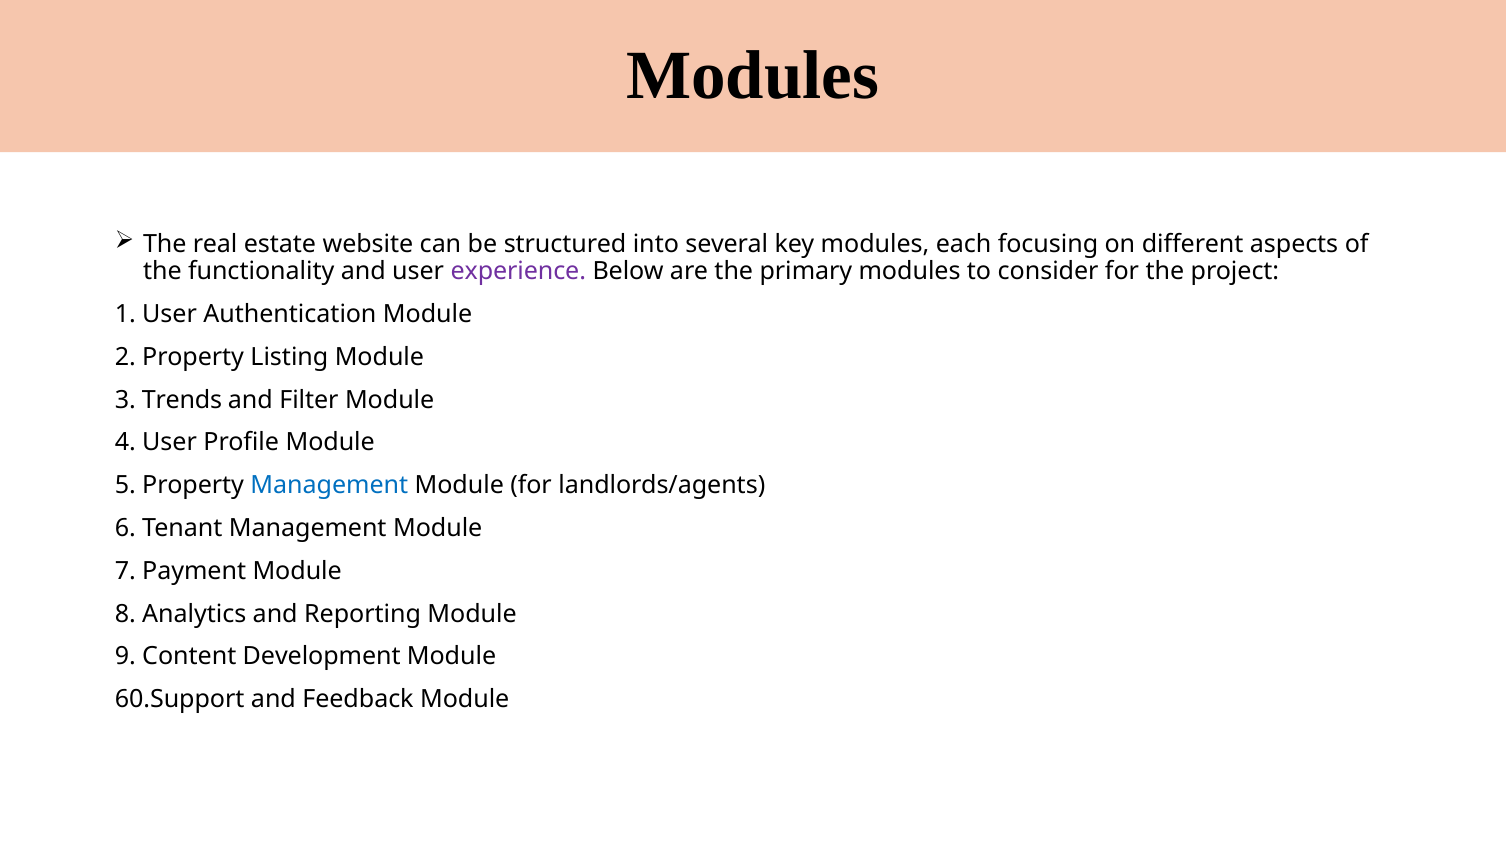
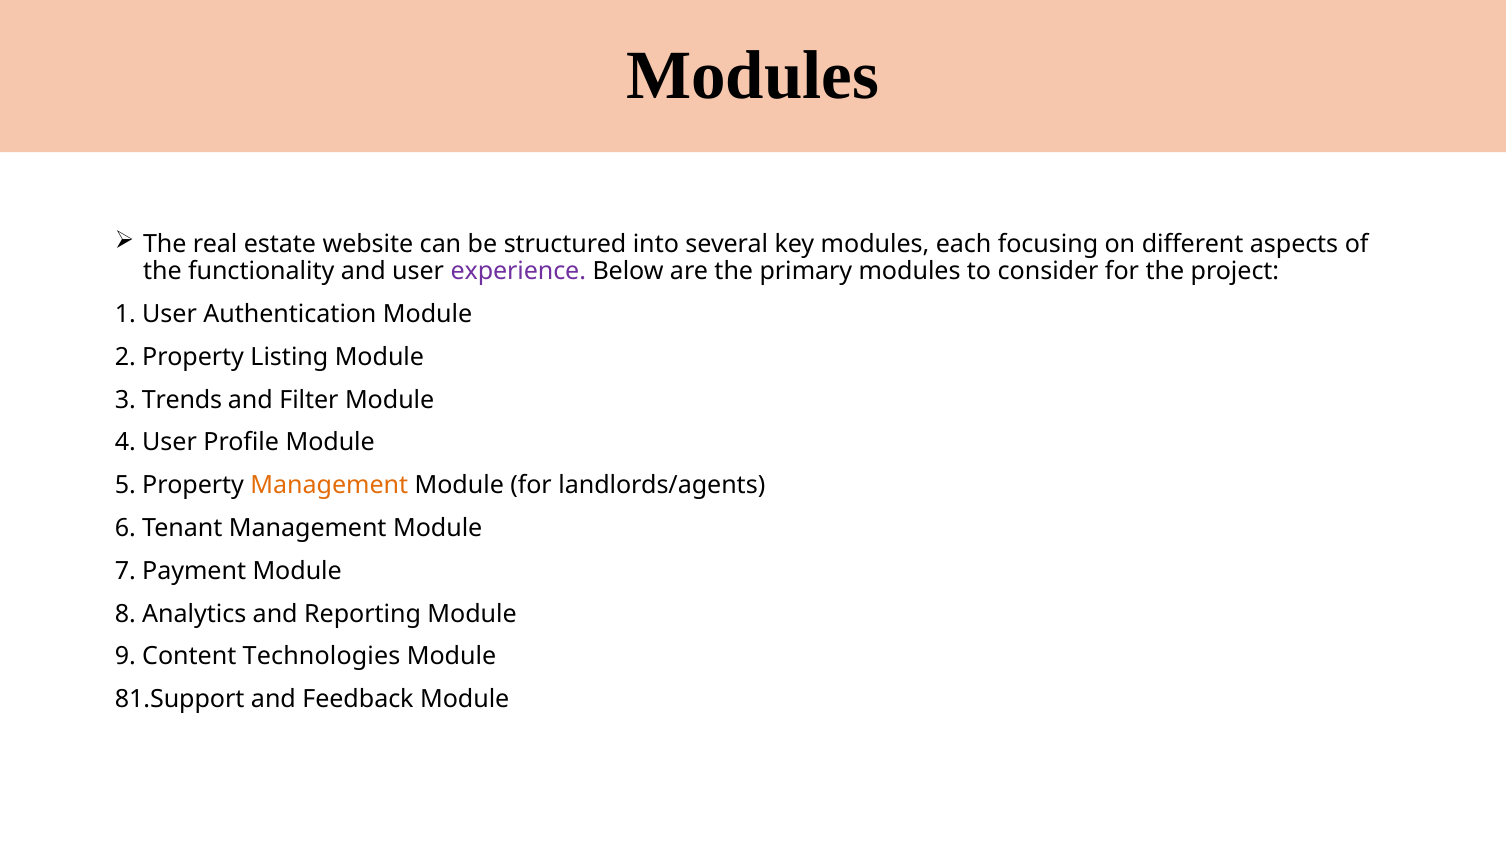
Management colour: blue -> orange (329, 485)
Development: Development -> Technologies (322, 657)
60.Support: 60.Support -> 81.Support (180, 699)
